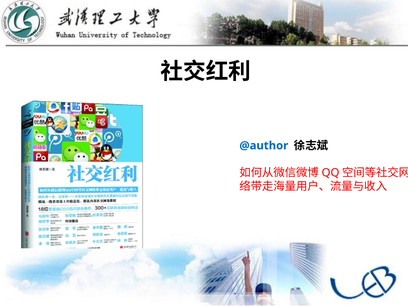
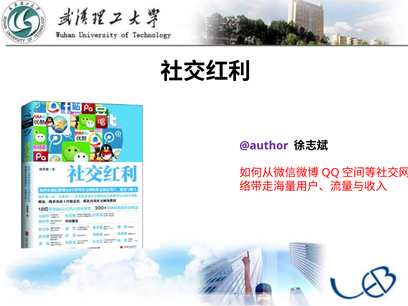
@author colour: blue -> purple (264, 146)
